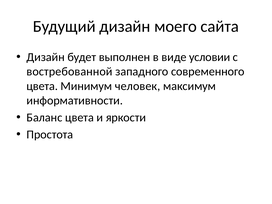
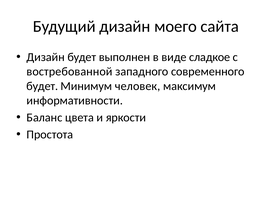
условии: условии -> сладкое (210, 57)
цвета: цвета -> будет (42, 86)
